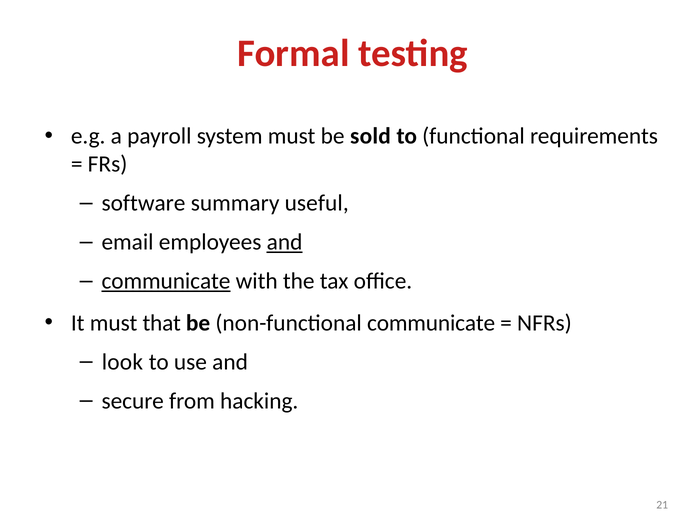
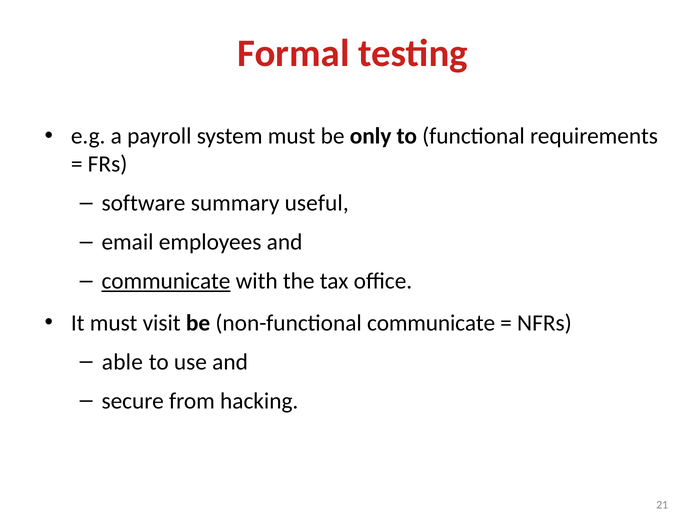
sold: sold -> only (371, 136)
and underline: present -> none (285, 242)
that: that -> visit (162, 323)
look: look -> able (122, 362)
